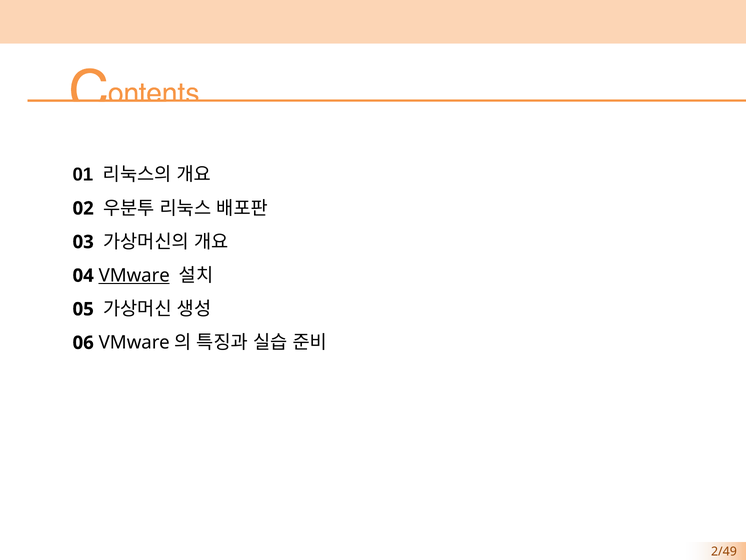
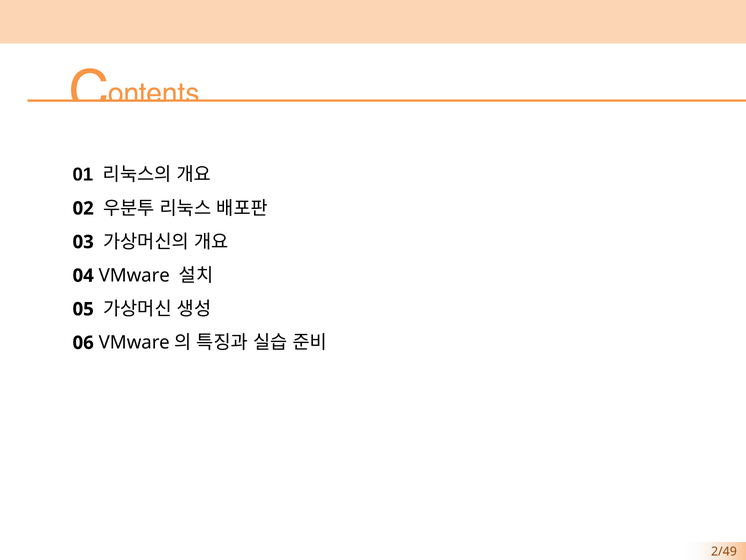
VMware underline: present -> none (134, 275)
